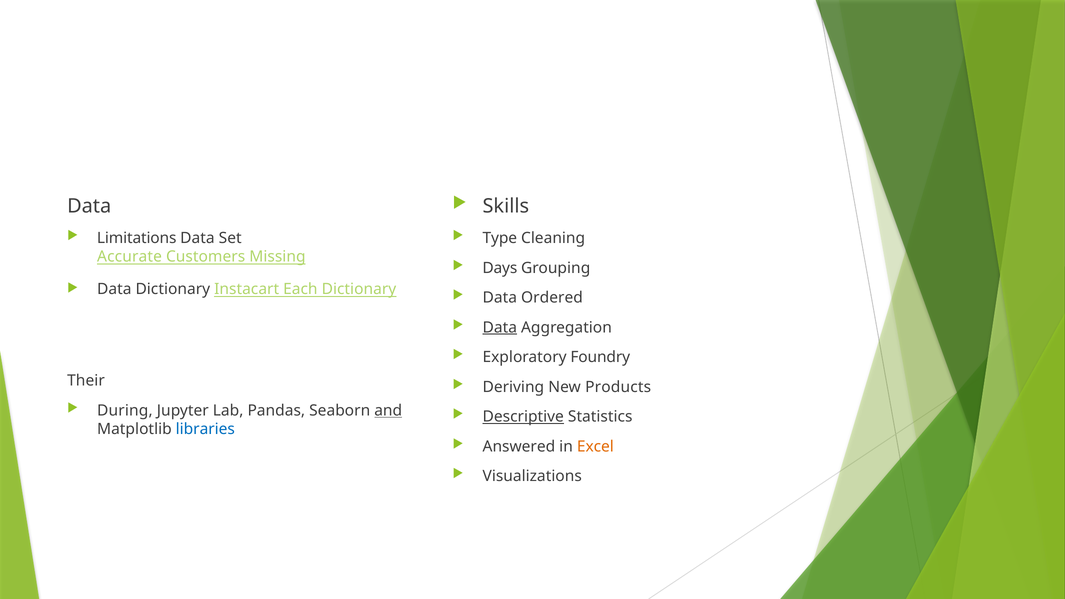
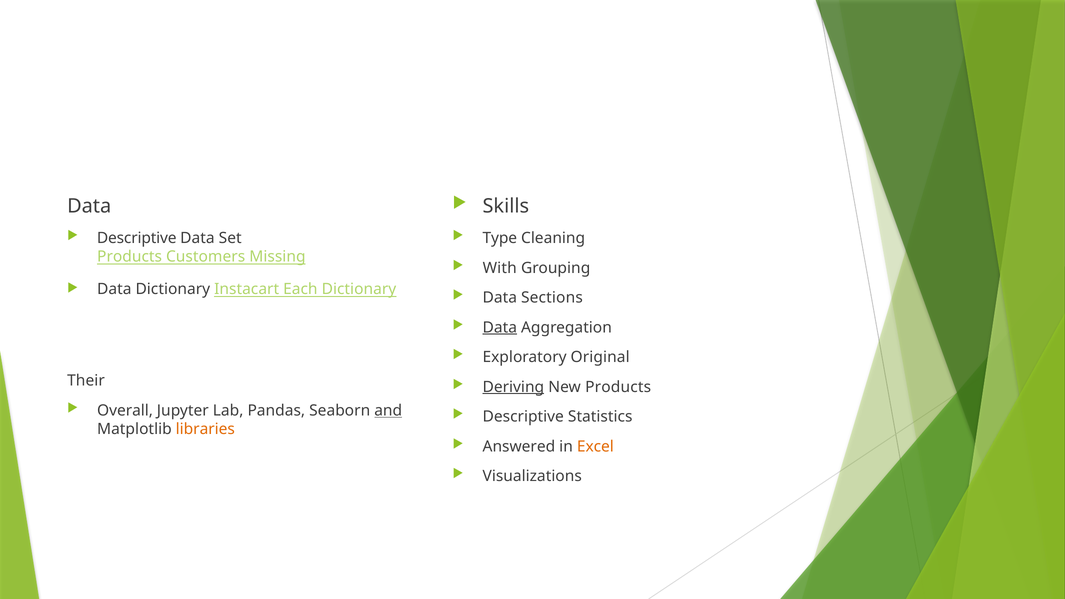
Limitations: Limitations -> Descriptive (137, 238)
Accurate: Accurate -> Products (130, 257)
Days: Days -> With (500, 268)
Ordered: Ordered -> Sections (552, 298)
Foundry: Foundry -> Original (600, 357)
Deriving underline: none -> present (513, 387)
During: During -> Overall (125, 411)
Descriptive underline: present -> none (523, 417)
libraries colour: blue -> orange (205, 429)
